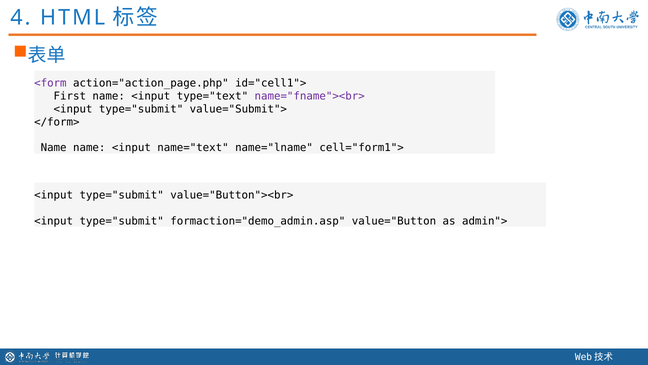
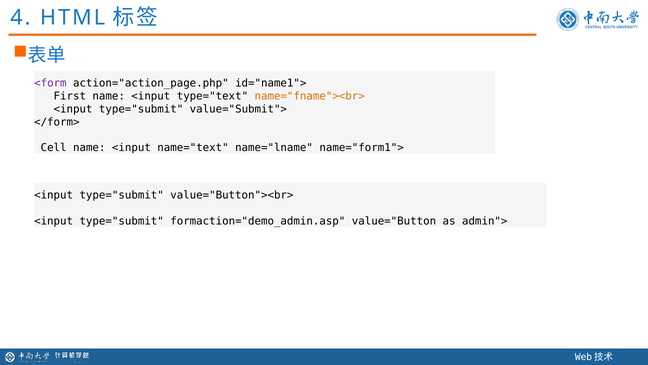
id="cell1">: id="cell1"> -> id="name1"> (271, 83)
name="fname"><br> colour: purple -> orange (310, 96)
Name: Name -> Cell (54, 148)
cell="form1">: cell="form1"> -> name="form1"> (362, 148)
